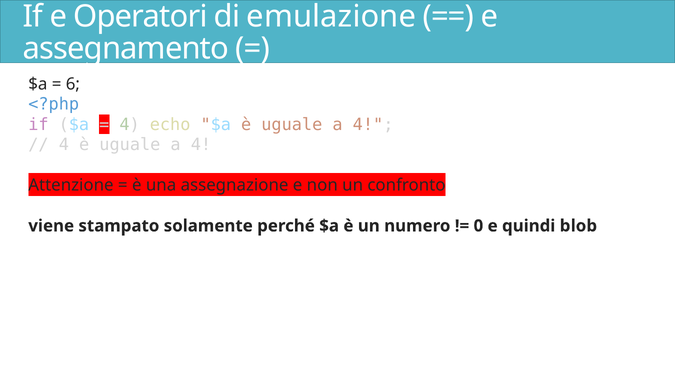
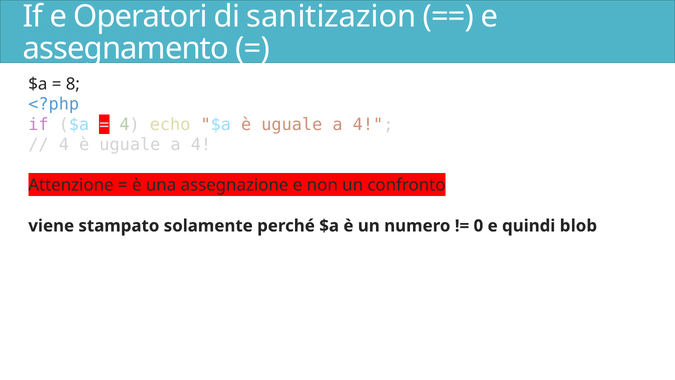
emulazione: emulazione -> sanitizazion (331, 17)
6: 6 -> 8 (73, 84)
